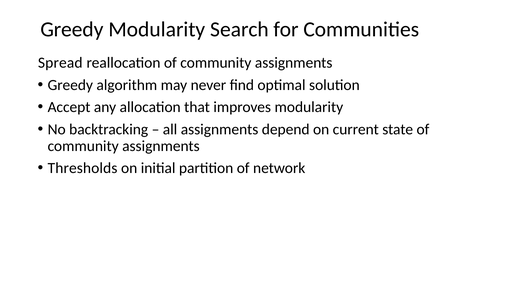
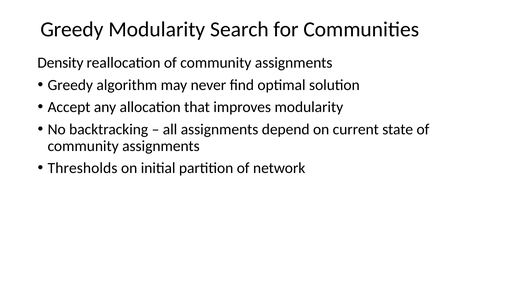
Spread: Spread -> Density (60, 63)
